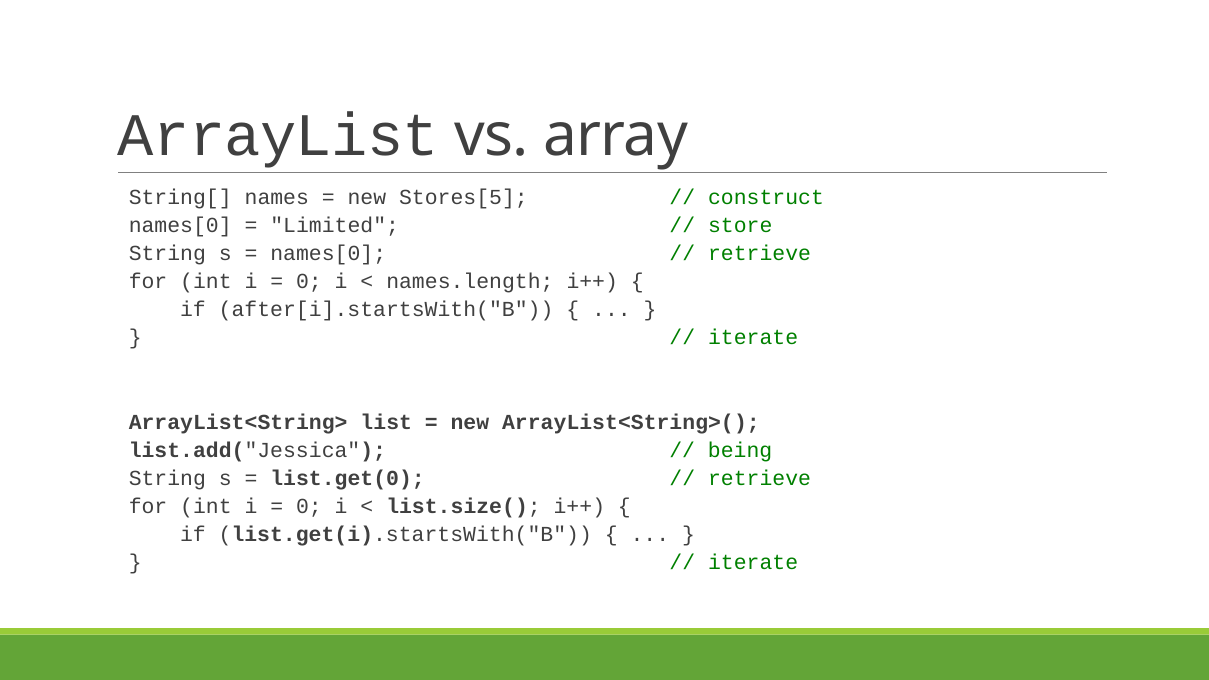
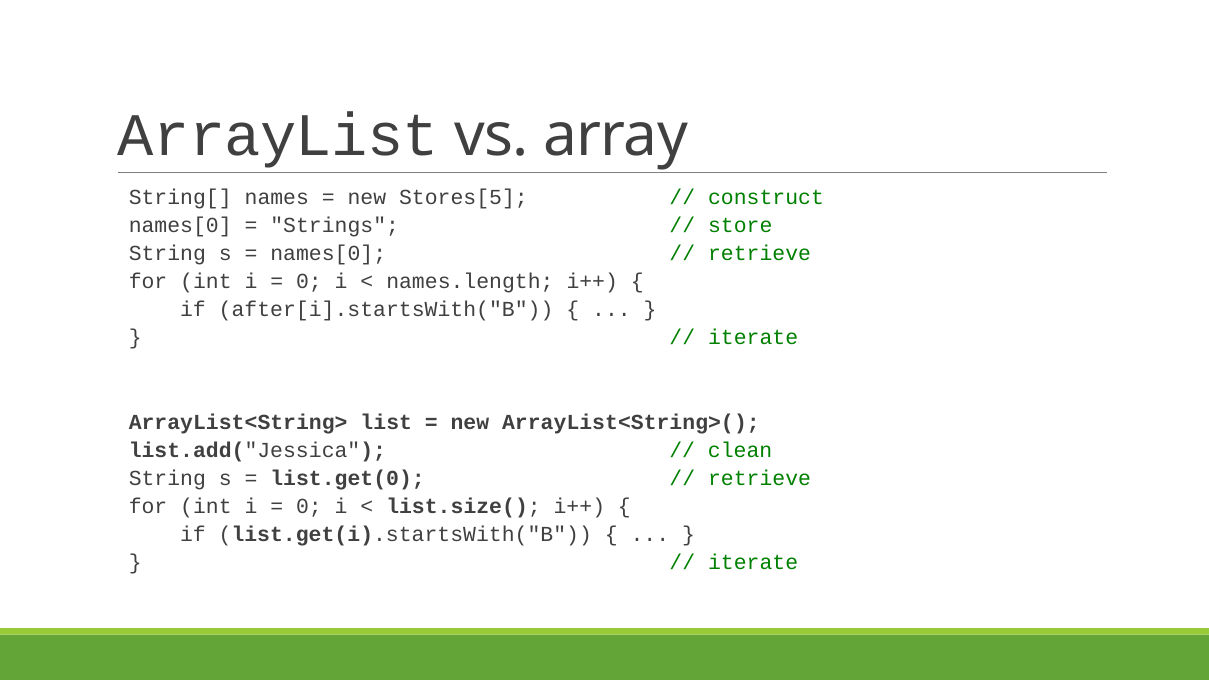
Limited: Limited -> Strings (335, 225)
being: being -> clean (740, 450)
